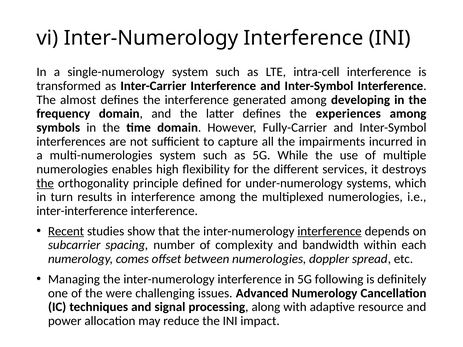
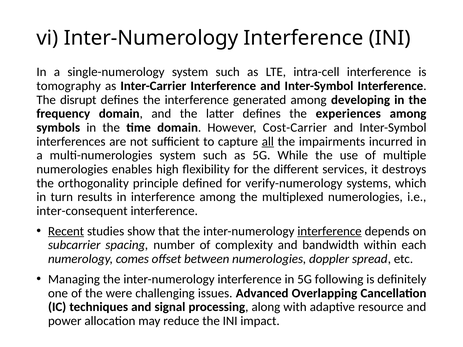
transformed: transformed -> tomography (69, 86)
almost: almost -> disrupt (78, 100)
Fully-Carrier: Fully-Carrier -> Cost-Carrier (295, 128)
all underline: none -> present (268, 142)
the underline: present -> none (45, 183)
under-numerology: under-numerology -> verify-numerology (294, 183)
inter-interference: inter-interference -> inter-consequent (82, 211)
Advanced Numerology: Numerology -> Overlapping (324, 293)
